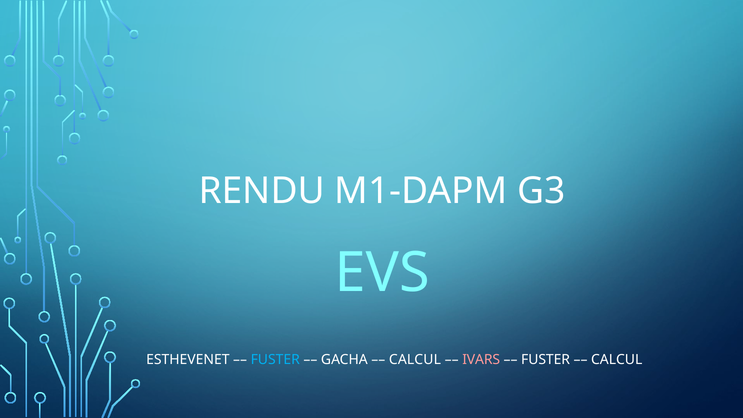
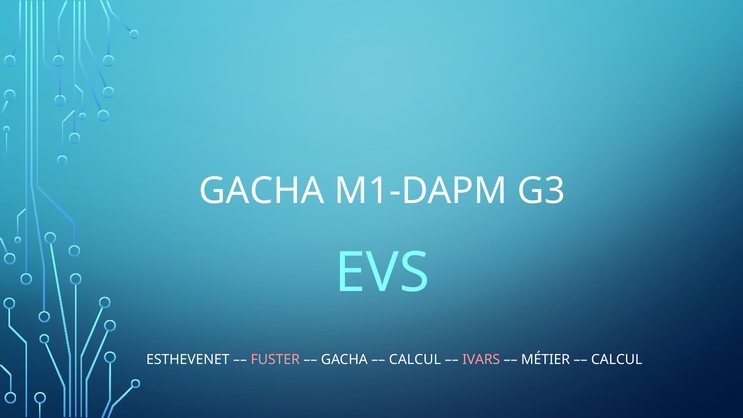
RENDU: RENDU -> GACHA (262, 191)
FUSTER colour: light blue -> pink (275, 360)
FUSTER: FUSTER -> MÉTIER (546, 360)
